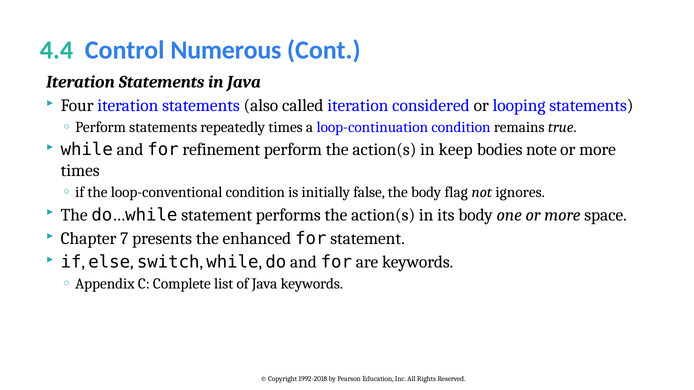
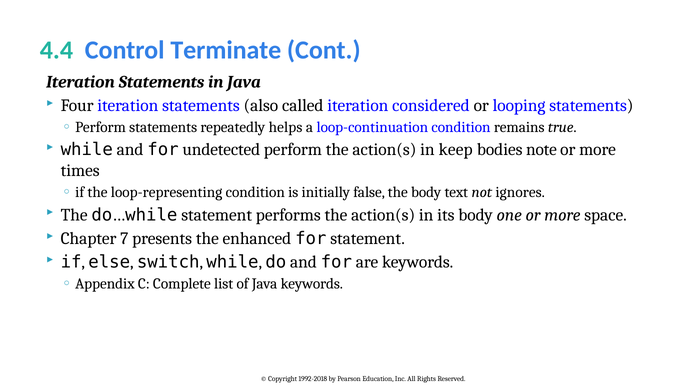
Numerous: Numerous -> Terminate (226, 50)
repeatedly times: times -> helps (286, 127)
refinement: refinement -> undetected (221, 150)
loop-conventional: loop-conventional -> loop-representing (167, 192)
flag: flag -> text (456, 192)
